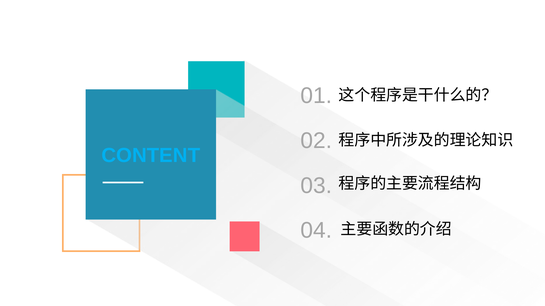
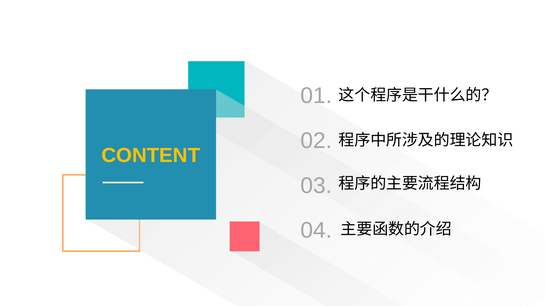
CONTENT colour: light blue -> yellow (151, 156)
